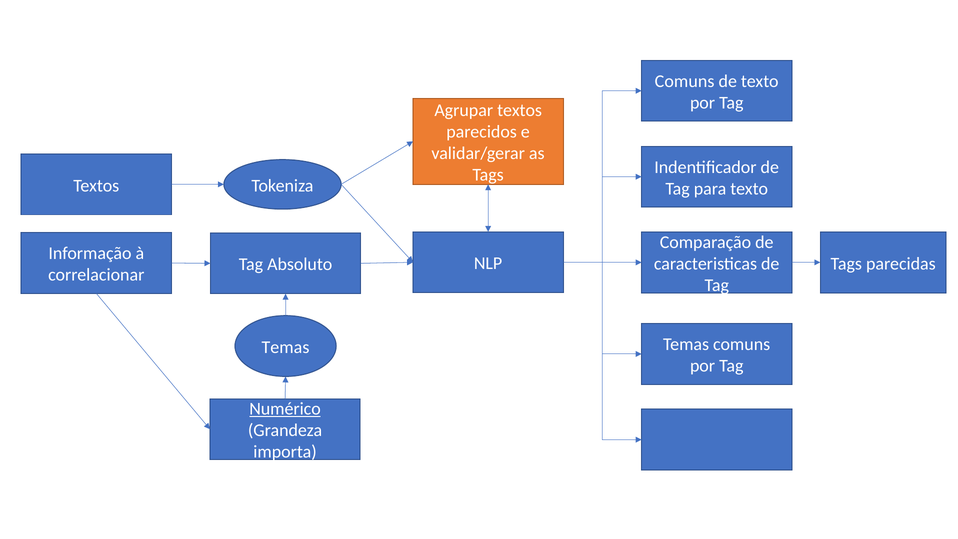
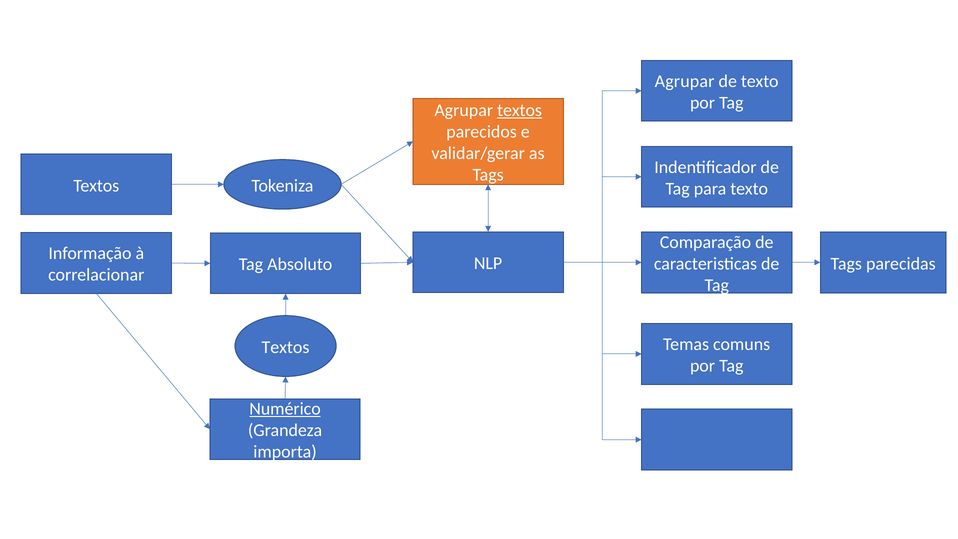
Comuns: Comuns -> Agrupar (685, 81)
textos underline: none -> present (520, 110)
Temas: Temas -> Textos (285, 347)
